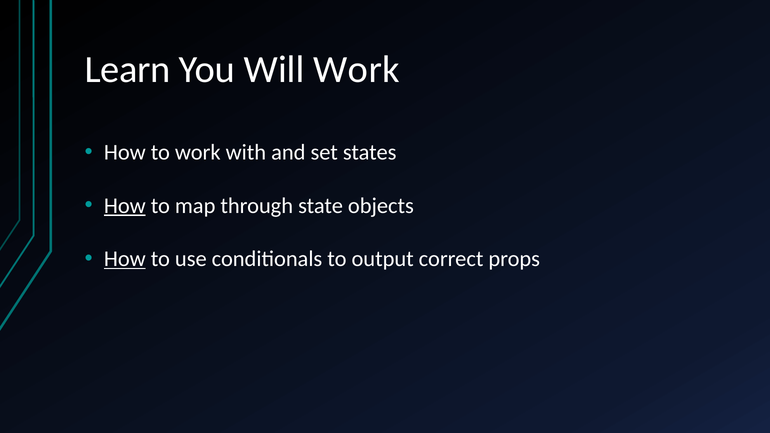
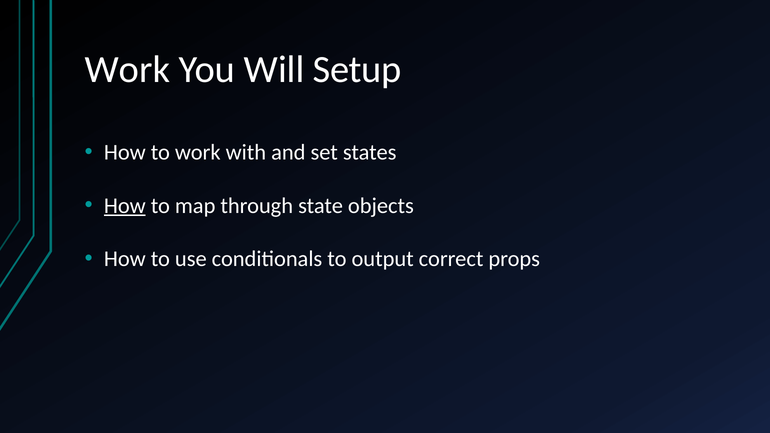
Learn: Learn -> Work (127, 70)
Will Work: Work -> Setup (357, 70)
How underline: present -> none (125, 259)
